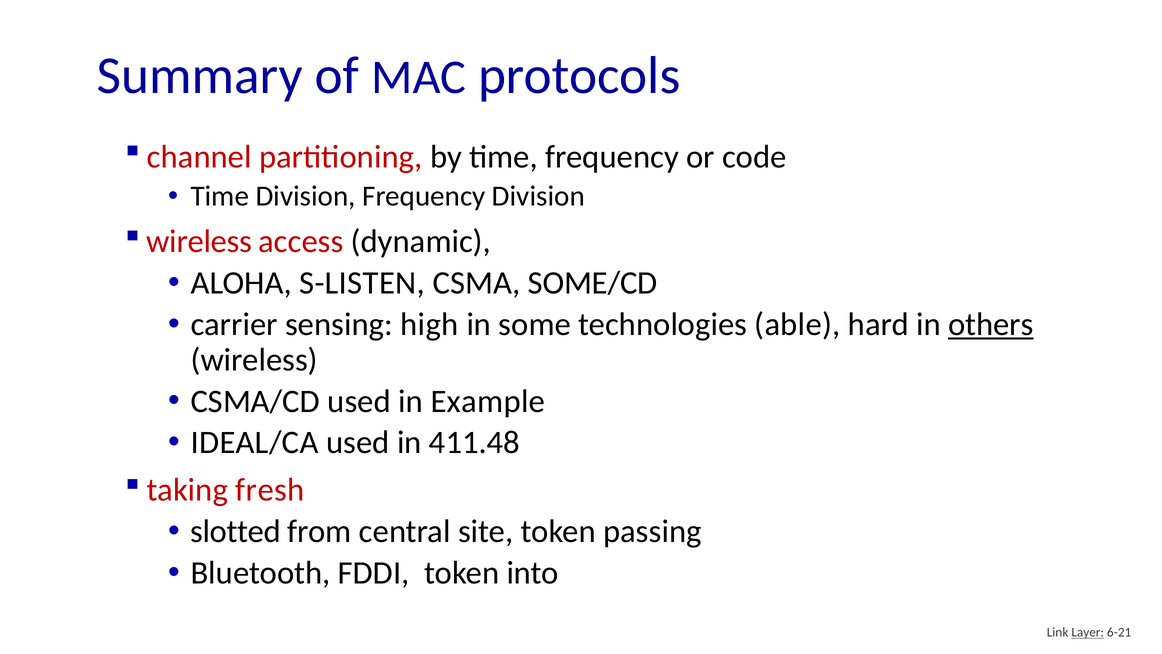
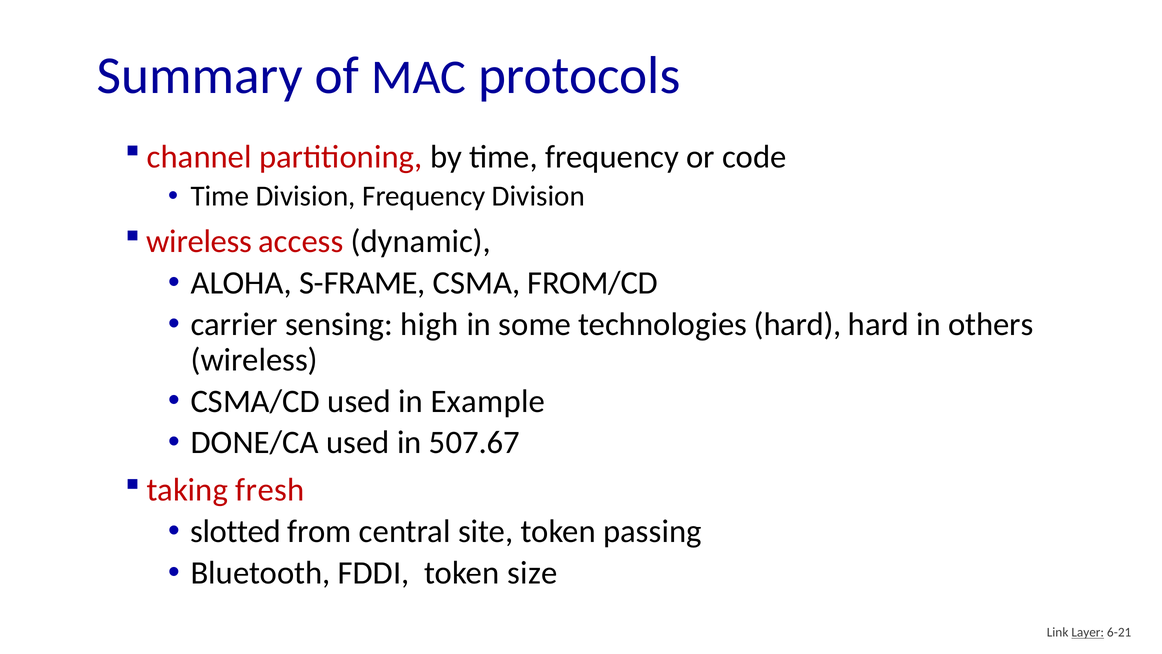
S-LISTEN: S-LISTEN -> S-FRAME (362, 283)
SOME/CD: SOME/CD -> FROM/CD (593, 283)
technologies able: able -> hard (798, 324)
others underline: present -> none (991, 324)
IDEAL/CA: IDEAL/CA -> DONE/CA (255, 442)
411.48: 411.48 -> 507.67 (474, 442)
into: into -> size (532, 573)
